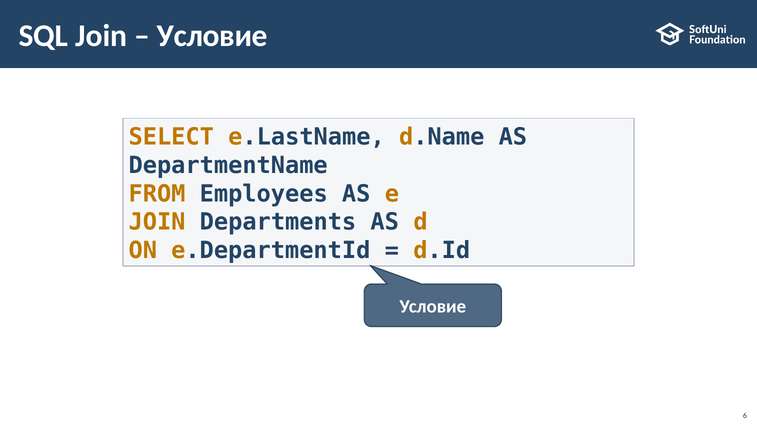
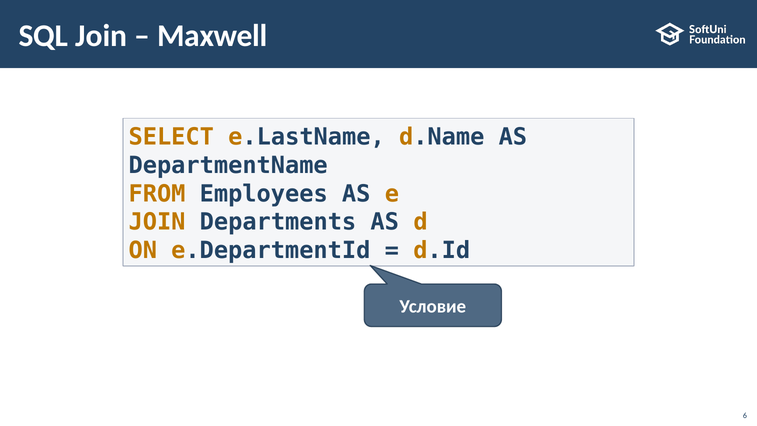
Условие: Условие -> Maxwell (212, 36)
